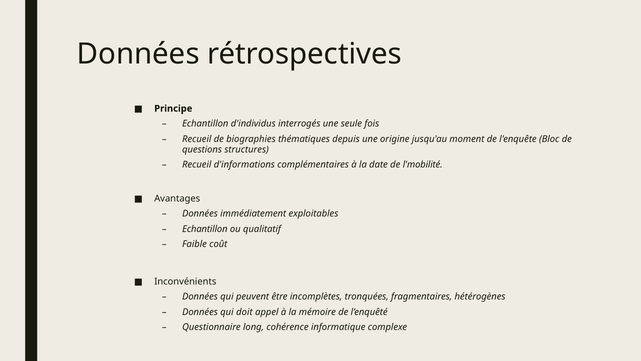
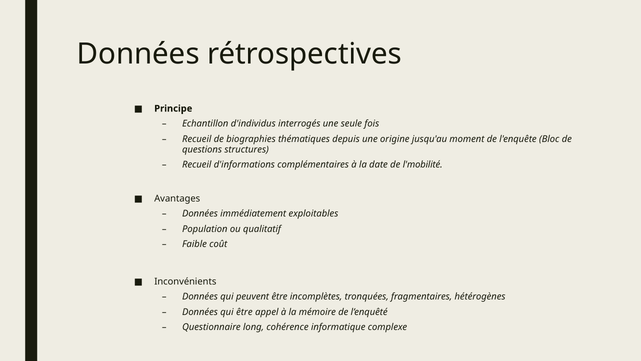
Echantillon: Echantillon -> Population (205, 229)
qui doit: doit -> être (244, 312)
